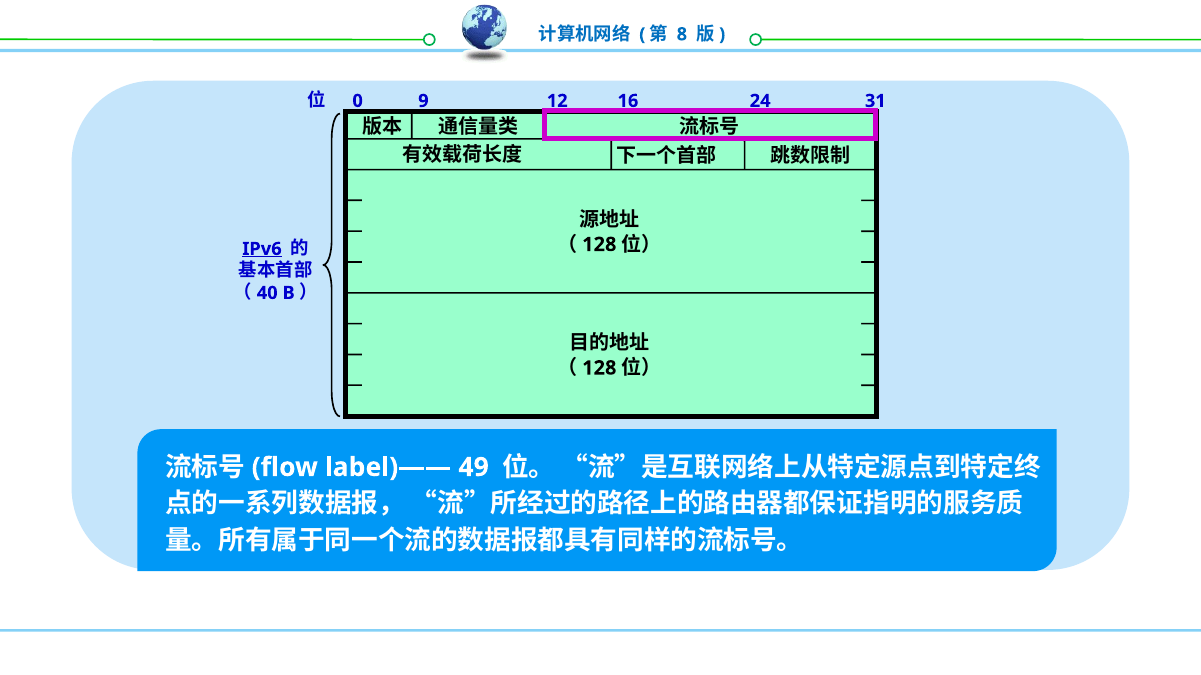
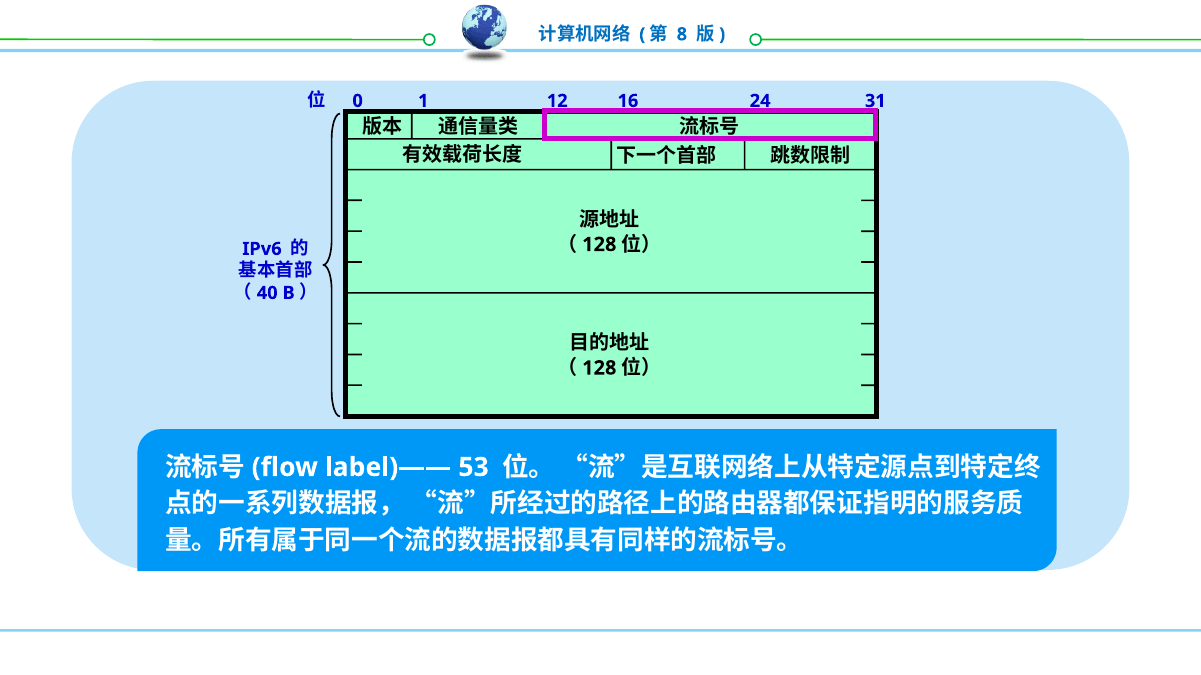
9: 9 -> 1 (423, 101)
IPv6 underline: present -> none (262, 249)
49: 49 -> 53 (474, 468)
